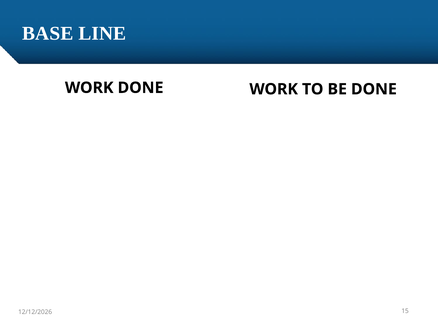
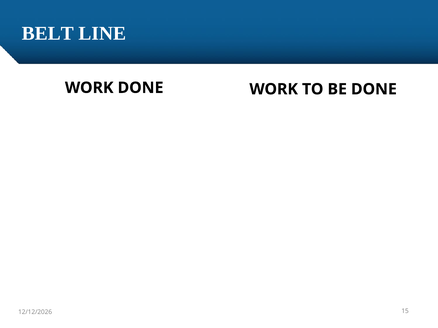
BASE: BASE -> BELT (48, 34)
